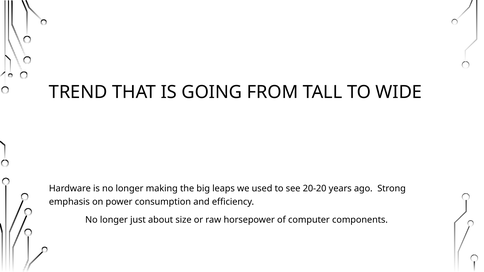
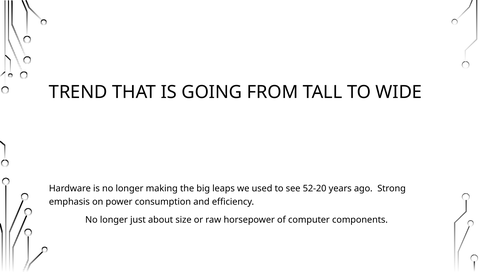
20-20: 20-20 -> 52-20 (315, 189)
